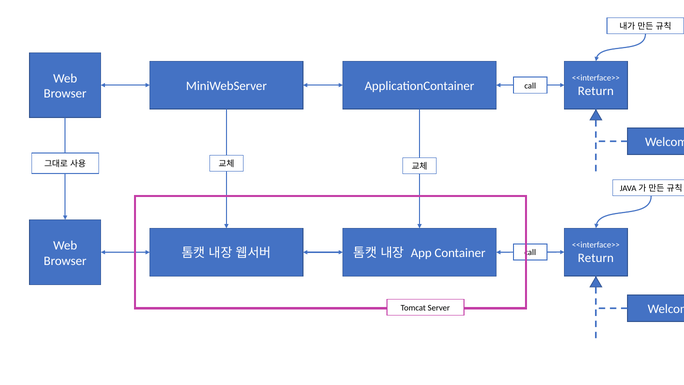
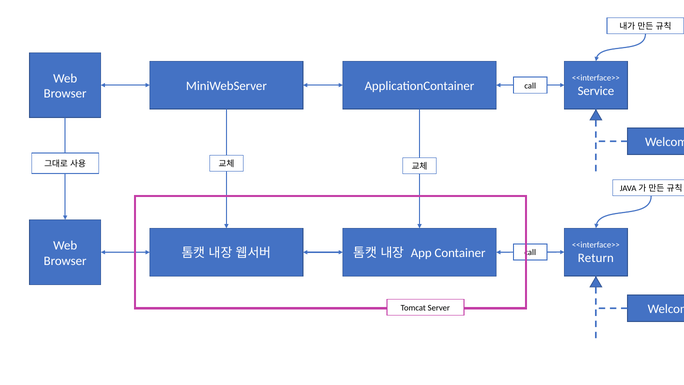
Return: Return -> Service (596, 91)
